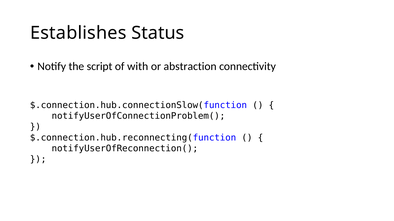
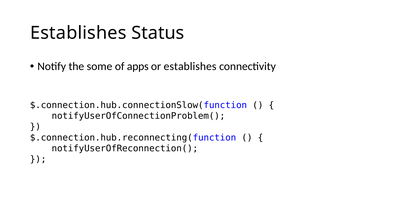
script: script -> some (100, 67)
with: with -> apps (138, 67)
or abstraction: abstraction -> establishes (190, 67)
